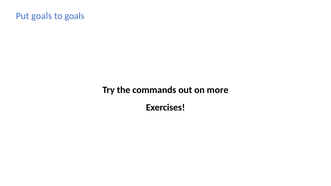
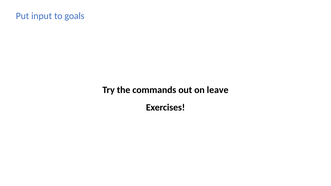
Put goals: goals -> input (42, 16)
more: more -> leave (218, 90)
